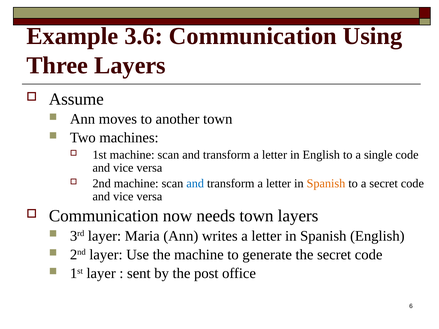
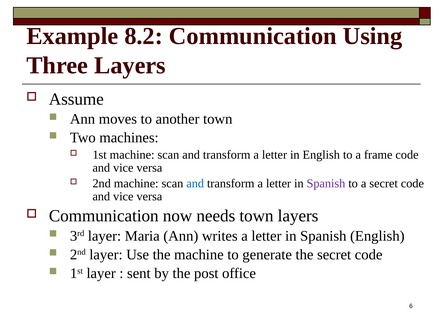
3.6: 3.6 -> 8.2 (144, 36)
single: single -> frame (378, 155)
Spanish colour: orange -> purple (326, 184)
